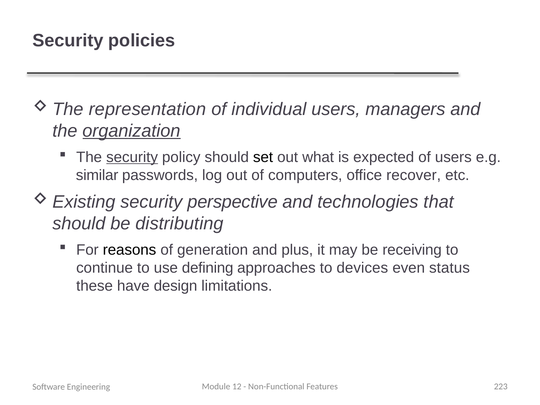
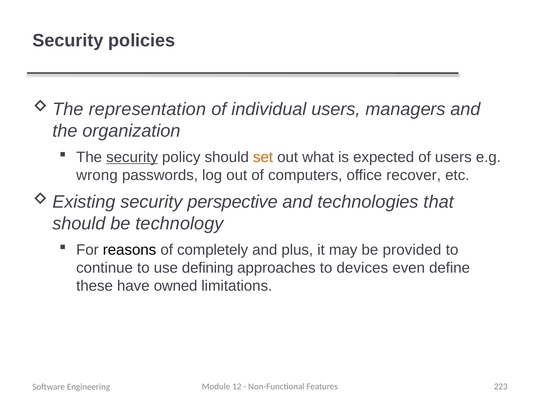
organization underline: present -> none (132, 131)
set colour: black -> orange (263, 157)
similar: similar -> wrong (97, 175)
distributing: distributing -> technology (180, 224)
generation: generation -> completely (213, 250)
receiving: receiving -> provided (412, 250)
status: status -> define (450, 268)
design: design -> owned (176, 286)
